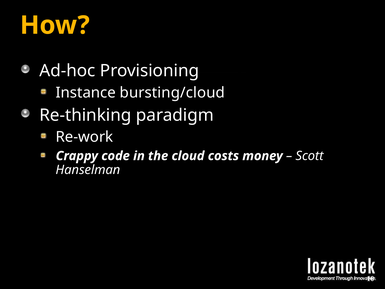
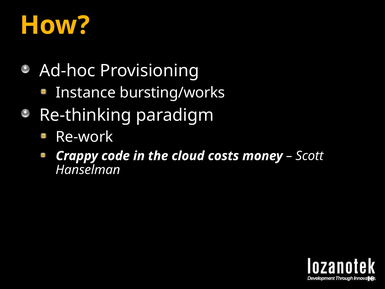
bursting/cloud: bursting/cloud -> bursting/works (172, 93)
